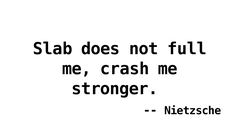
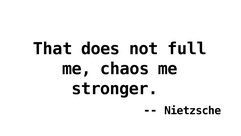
Slab: Slab -> That (53, 49)
crash: crash -> chaos (125, 69)
